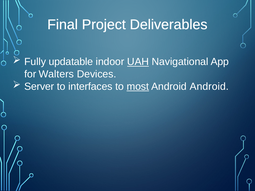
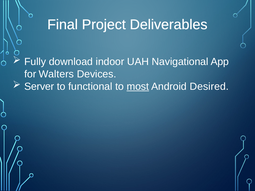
updatable: updatable -> download (71, 62)
UAH underline: present -> none (138, 62)
interfaces: interfaces -> functional (90, 87)
Android Android: Android -> Desired (209, 87)
